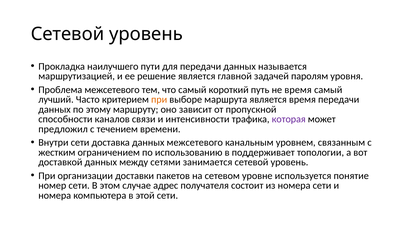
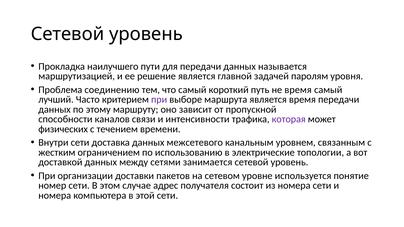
Проблема межсетевого: межсетевого -> соединению (112, 90)
при colour: orange -> purple (159, 100)
предложил: предложил -> физических (63, 129)
поддерживает: поддерживает -> электрические (263, 153)
